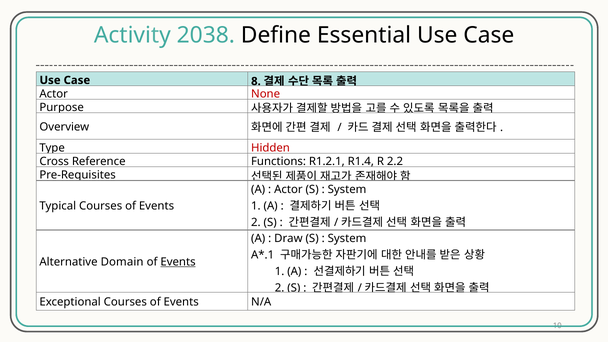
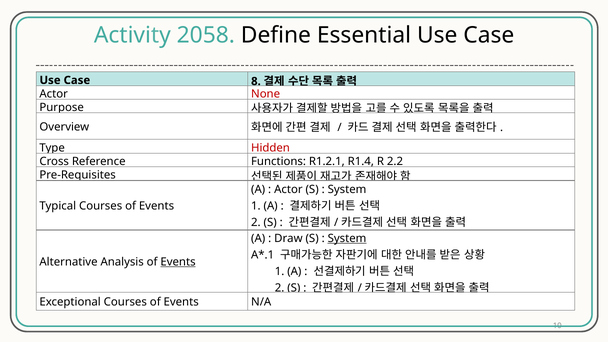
2038: 2038 -> 2058 (206, 35)
System underline: none -> present (347, 238)
Domain: Domain -> Analysis (122, 262)
